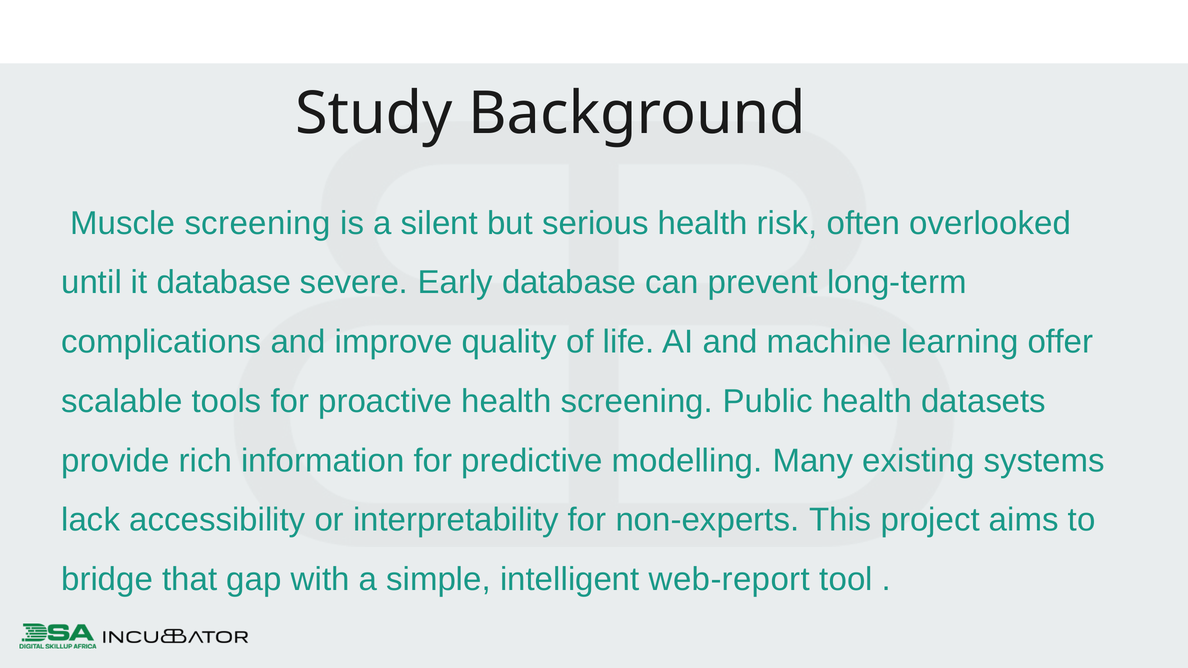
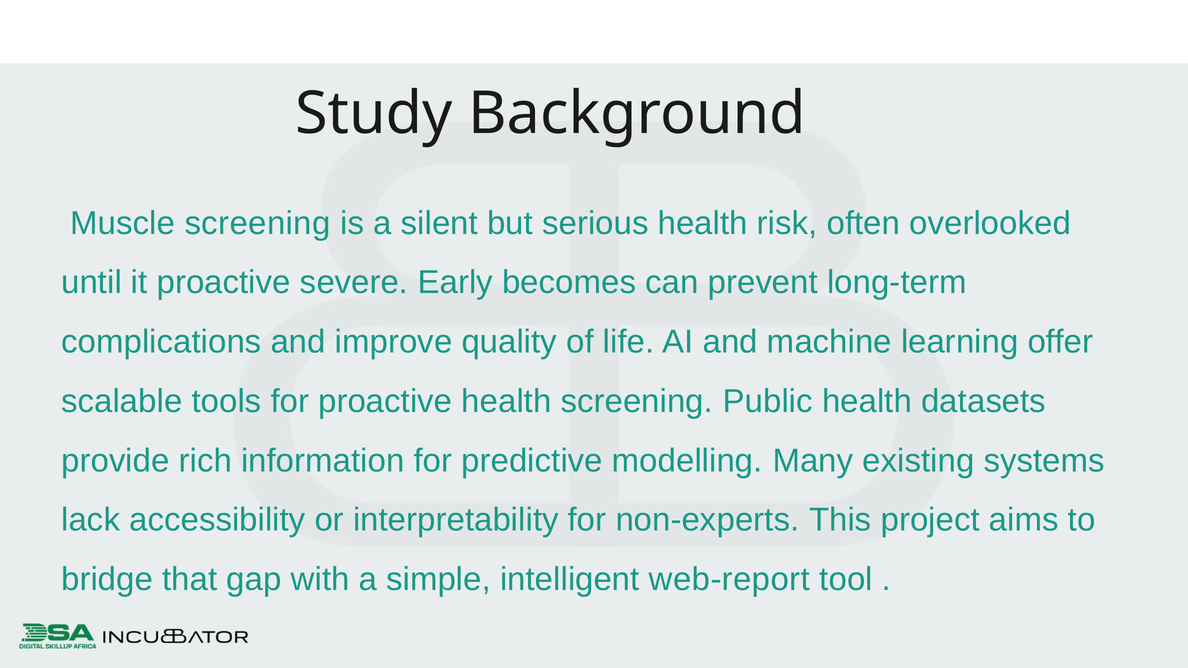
it database: database -> proactive (224, 283)
Early database: database -> becomes (569, 283)
